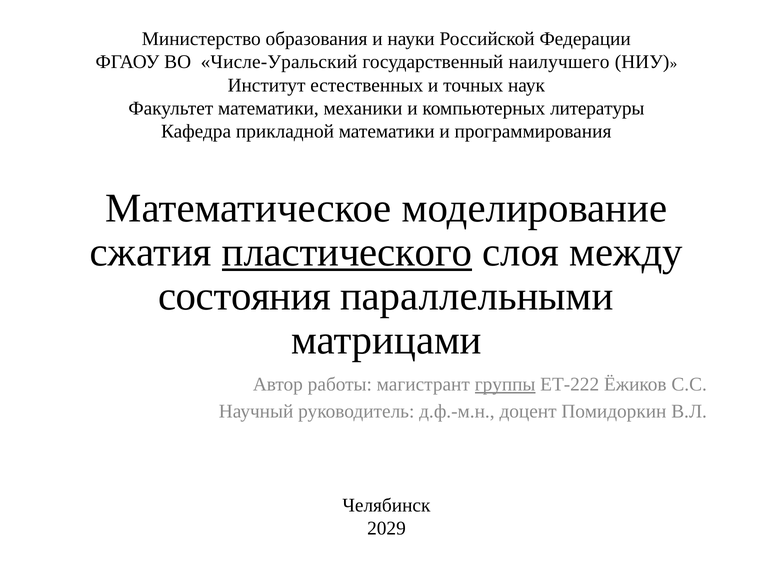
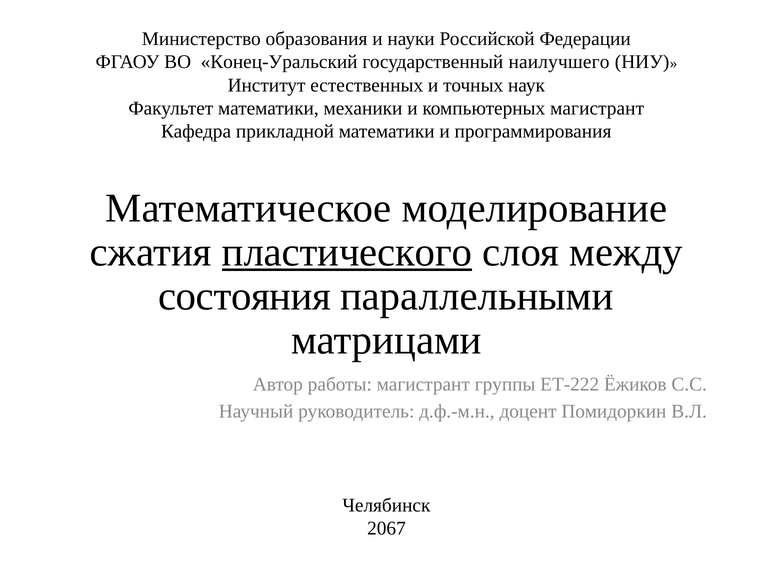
Числе-Уральский: Числе-Уральский -> Конец-Уральский (279, 62)
компьютерных литературы: литературы -> магистрант (597, 108)
группы underline: present -> none (505, 384)
2029: 2029 -> 2067 (386, 528)
